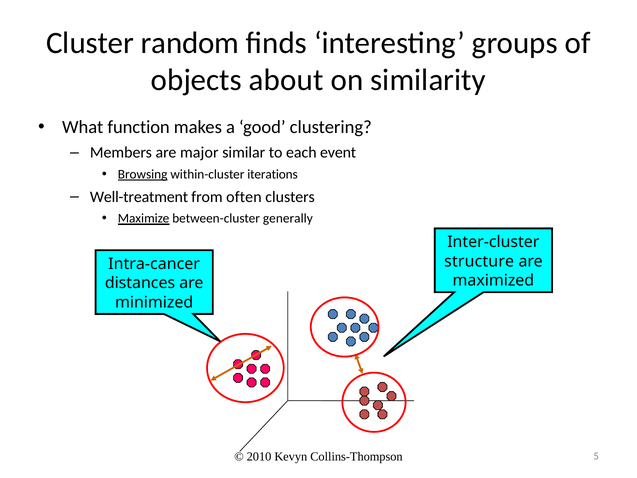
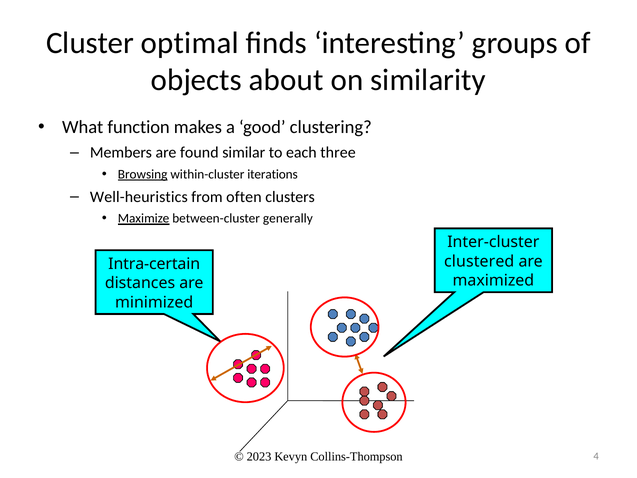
random: random -> optimal (190, 43)
major: major -> found (199, 153)
event: event -> three (338, 153)
Well-treatment: Well-treatment -> Well-heuristics (139, 197)
structure: structure -> clustered (479, 261)
Intra-cancer: Intra-cancer -> Intra-certain (154, 264)
2010: 2010 -> 2023 (259, 456)
5: 5 -> 4 (596, 456)
